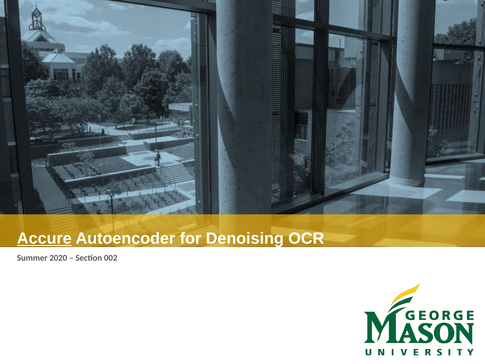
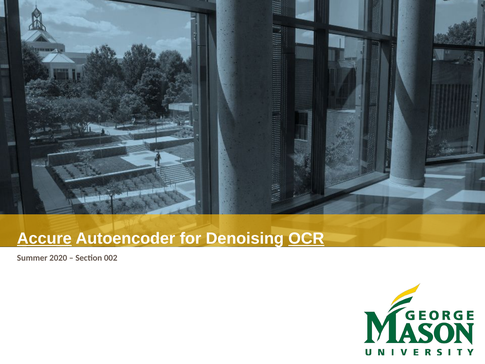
OCR underline: none -> present (306, 238)
